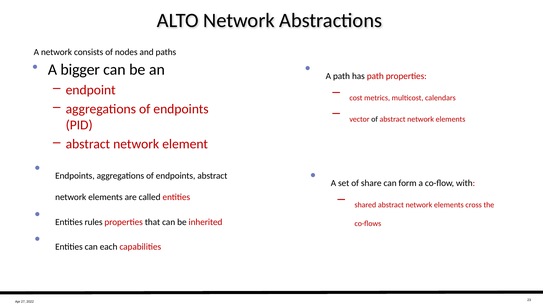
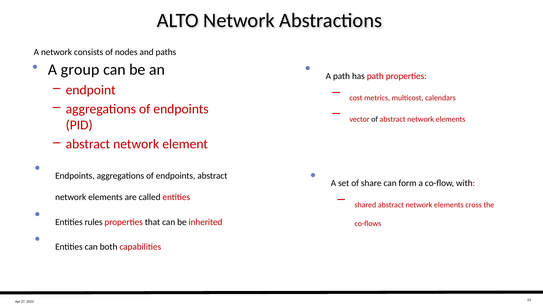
bigger: bigger -> group (80, 70)
each: each -> both (109, 247)
